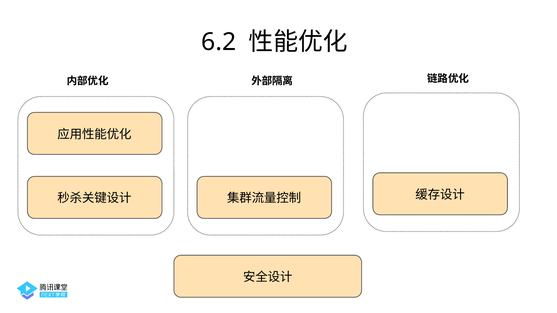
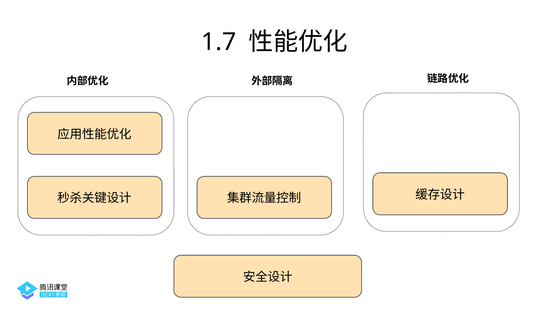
6.2: 6.2 -> 1.7 (219, 42)
